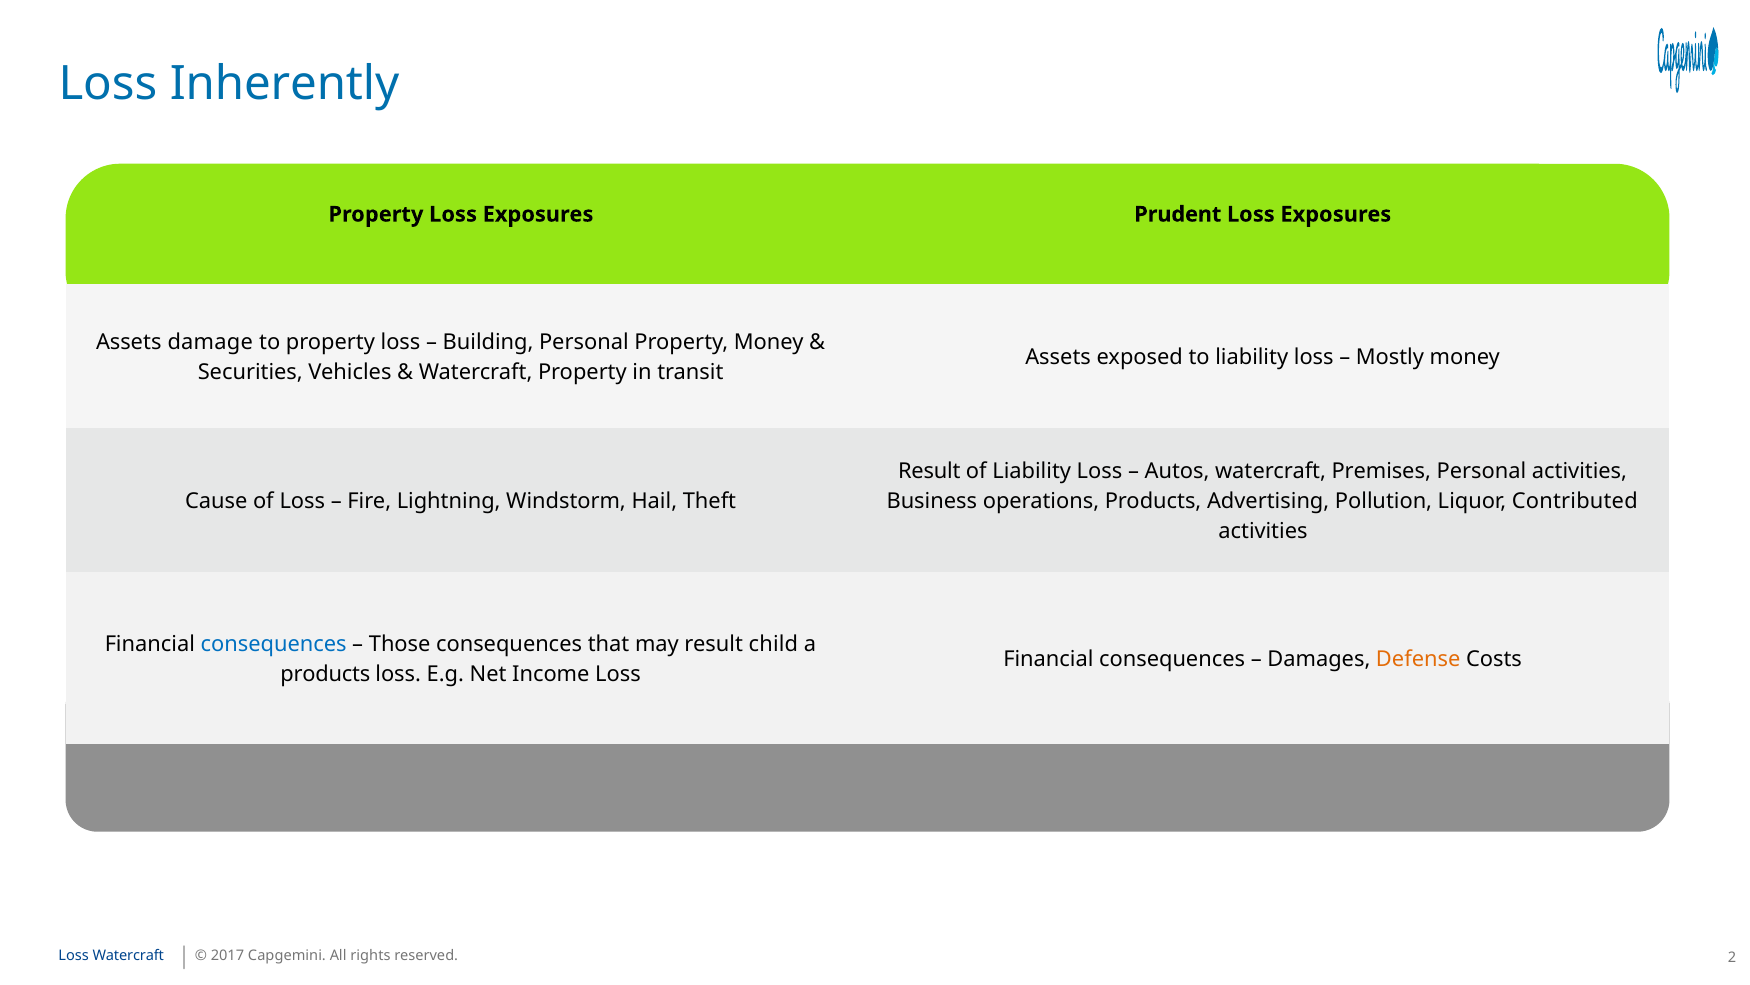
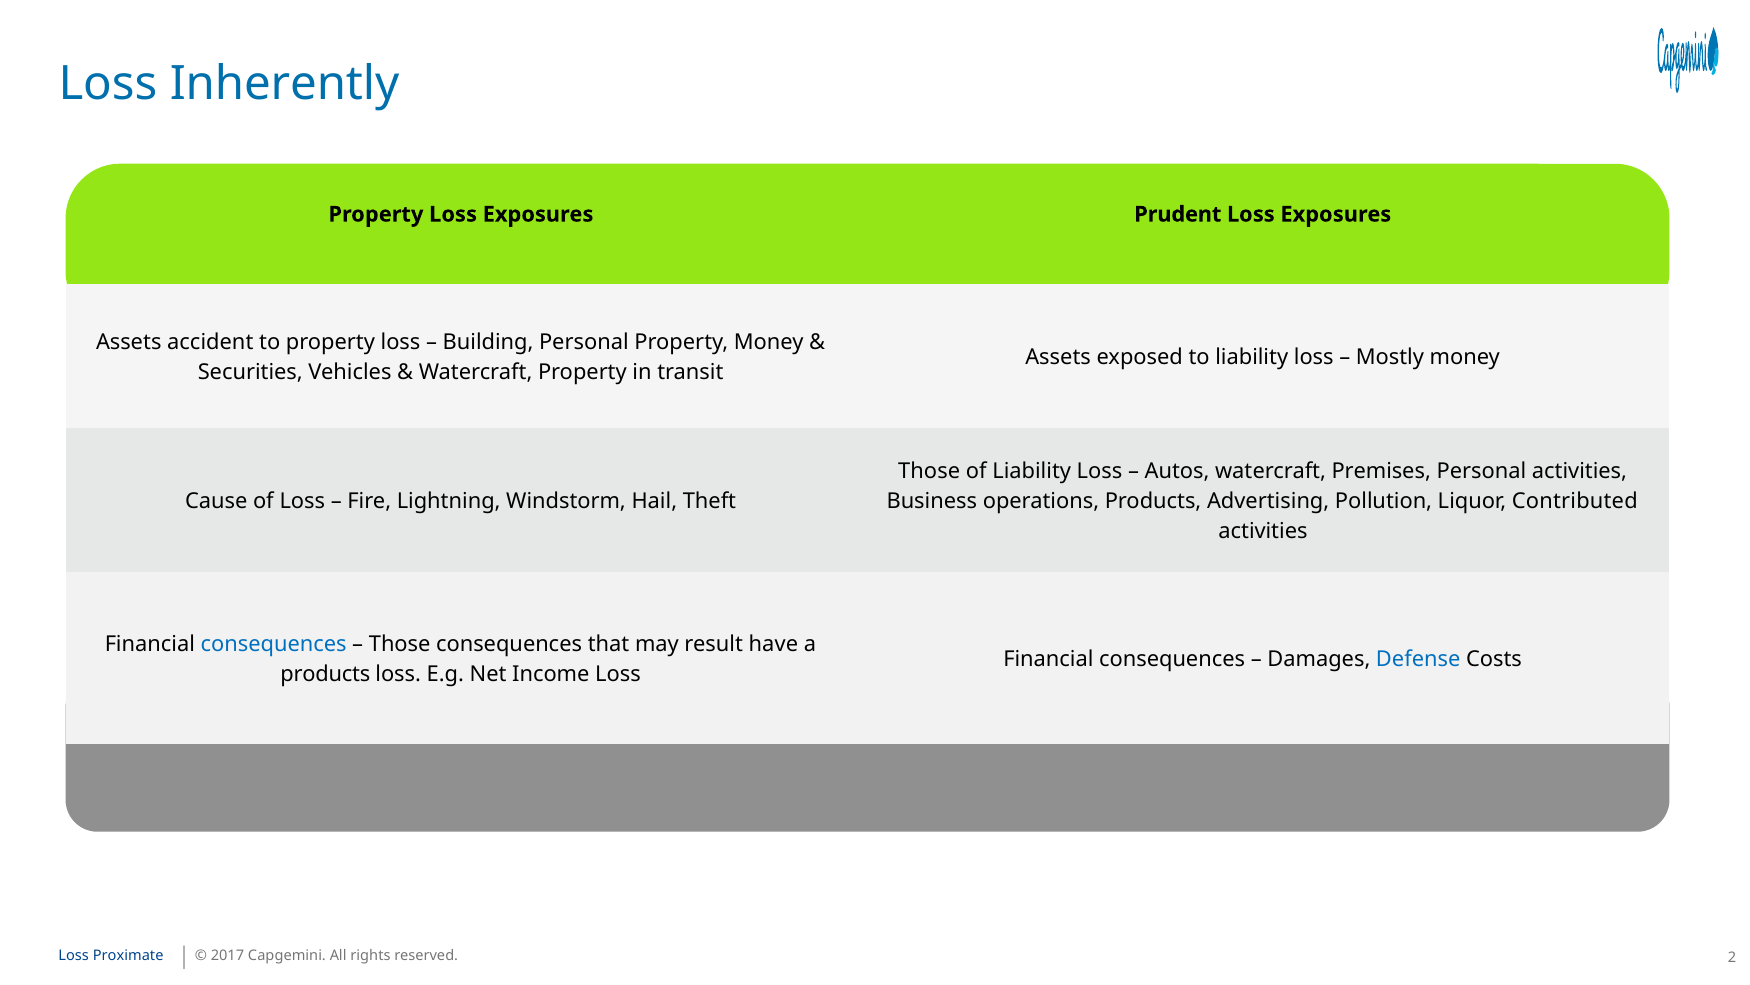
damage: damage -> accident (210, 342)
Result: Result -> Those (929, 471)
child: child -> have (773, 644)
Defense colour: orange -> blue (1418, 659)
Loss Watercraft: Watercraft -> Proximate (128, 955)
